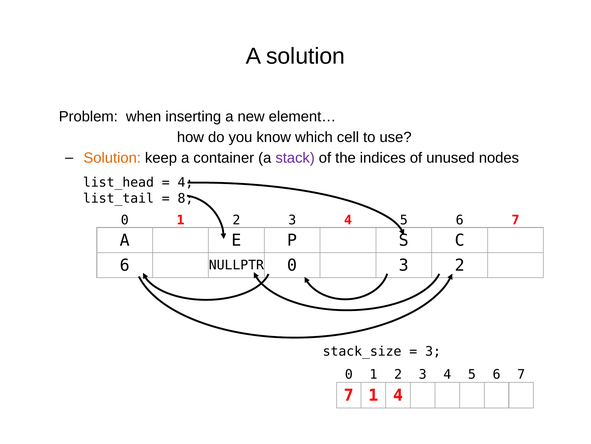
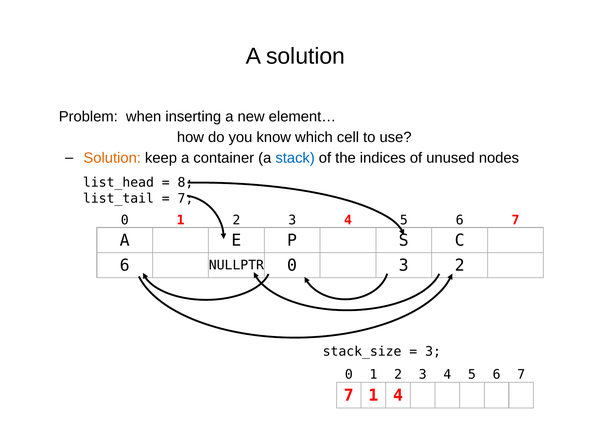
stack colour: purple -> blue (295, 158)
4: 4 -> 8 (185, 182)
8: 8 -> 7 (185, 198)
